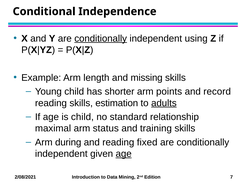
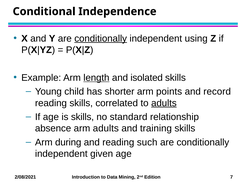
length underline: none -> present (96, 77)
missing: missing -> isolated (147, 77)
estimation: estimation -> correlated (117, 103)
is child: child -> skills (82, 117)
maximal: maximal -> absence (53, 128)
arm status: status -> adults (106, 128)
fixed: fixed -> such (147, 142)
age underline: present -> none (124, 153)
